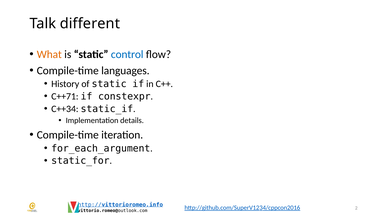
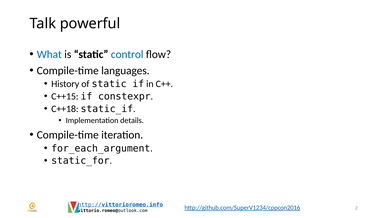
different: different -> powerful (90, 24)
What colour: orange -> blue (49, 54)
C++71: C++71 -> C++15 (65, 96)
C++34: C++34 -> C++18 (65, 109)
